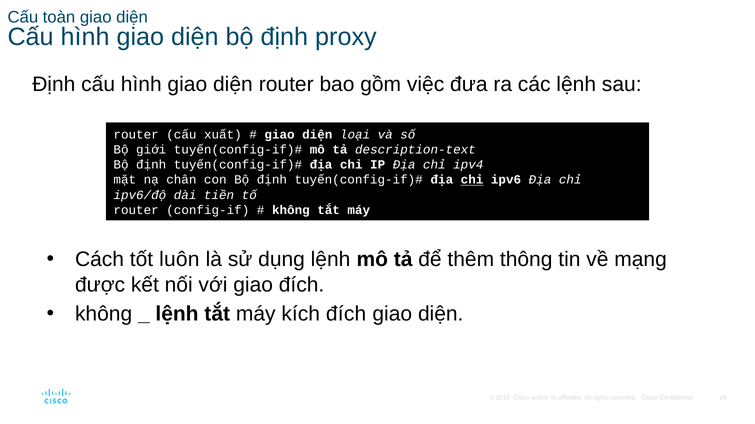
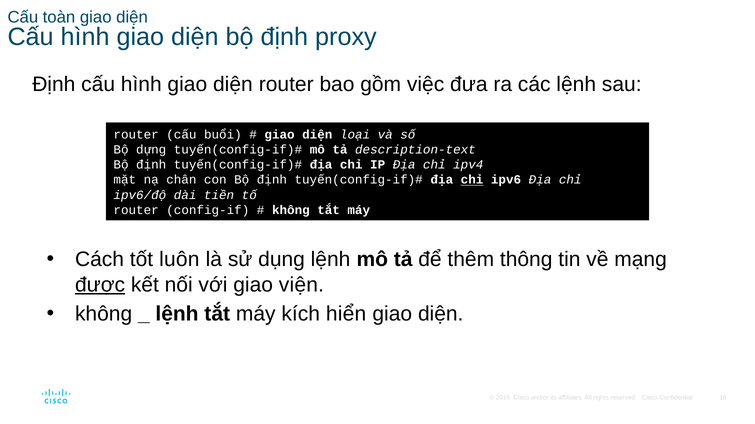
xuất: xuất -> buổi (223, 135)
giới: giới -> dựng (151, 150)
được underline: none -> present (100, 285)
giao đích: đích -> viện (301, 285)
kích đích: đích -> hiển (346, 314)
